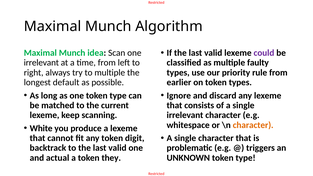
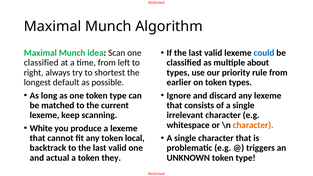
could colour: purple -> blue (264, 53)
irrelevant: irrelevant -> classified (41, 63)
faulty: faulty -> about (258, 63)
to multiple: multiple -> shortest (110, 73)
digit: digit -> local (135, 138)
